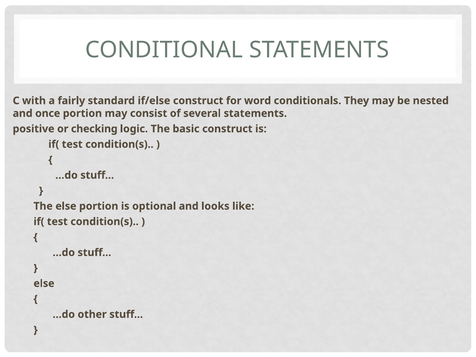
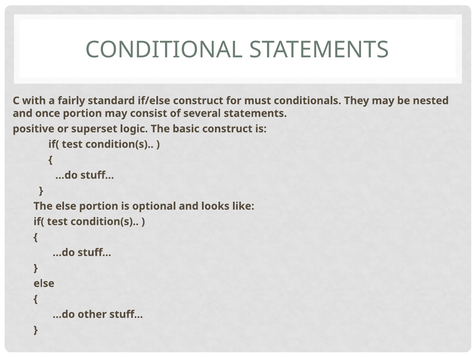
word: word -> must (258, 101)
checking: checking -> superset (94, 129)
